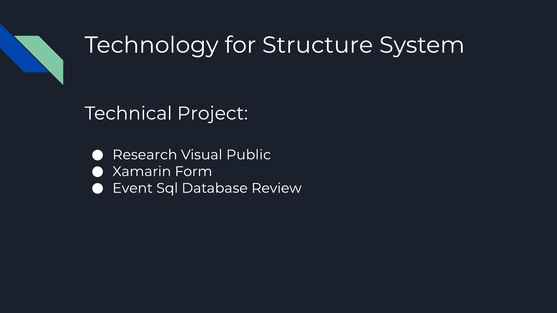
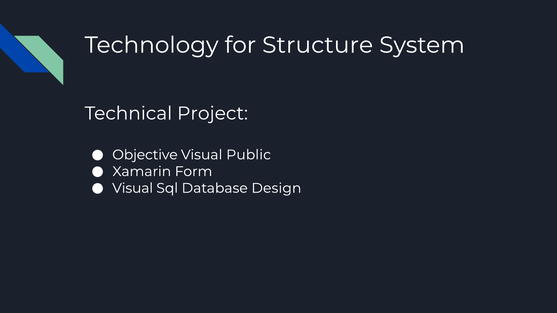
Research: Research -> Objective (145, 155)
Event: Event -> Visual (133, 188)
Review: Review -> Design (276, 188)
